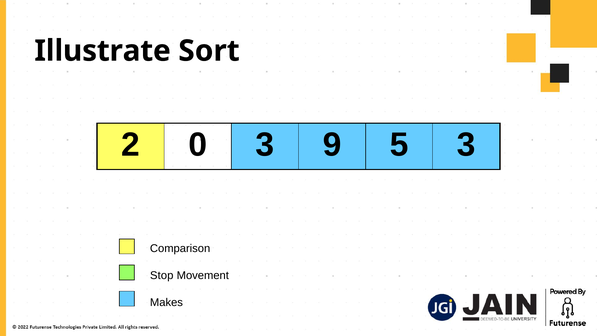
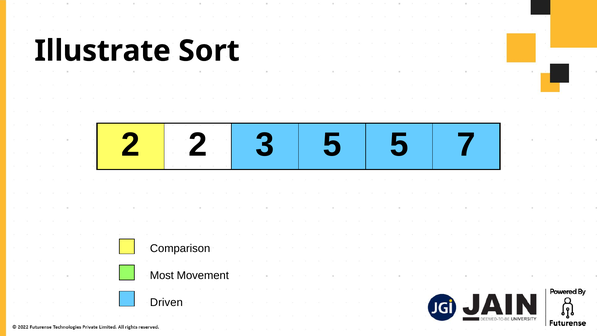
2 0: 0 -> 2 (198, 145)
3 9: 9 -> 5 (332, 145)
5 3: 3 -> 7 (466, 145)
Stop: Stop -> Most (162, 275)
Makes: Makes -> Driven (166, 302)
